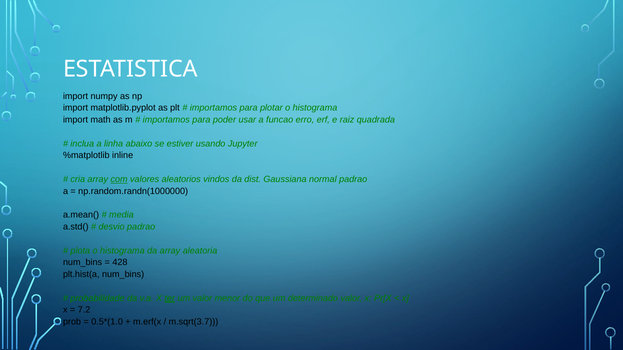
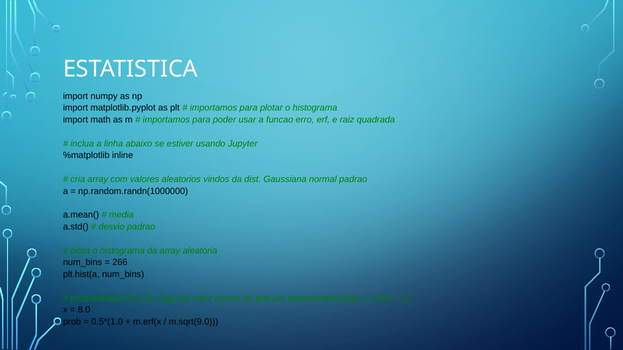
com underline: present -> none (119, 179)
428: 428 -> 266 (120, 263)
7.2: 7.2 -> 8.0 (84, 310)
m.sqrt(3.7: m.sqrt(3.7 -> m.sqrt(9.0 (193, 322)
